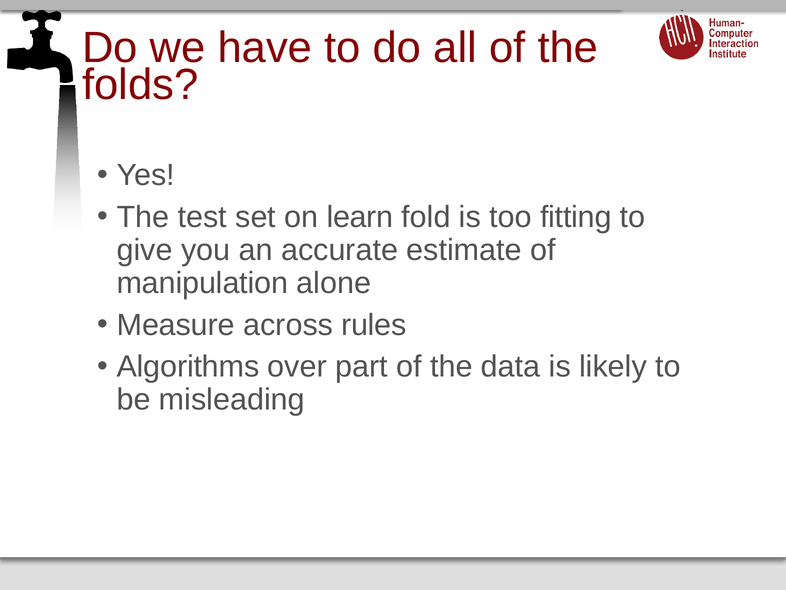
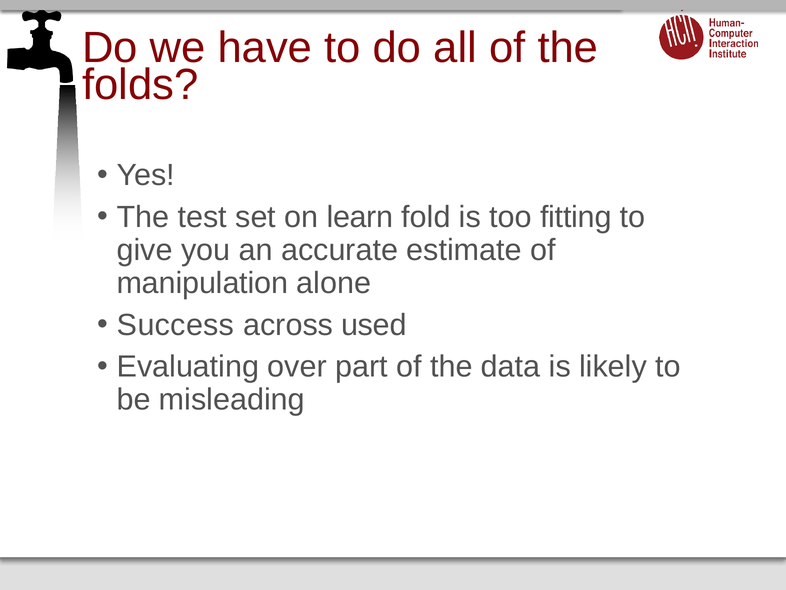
Measure: Measure -> Success (176, 325)
rules: rules -> used (374, 325)
Algorithms: Algorithms -> Evaluating (188, 366)
